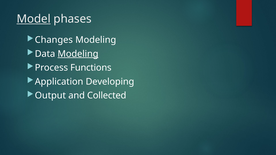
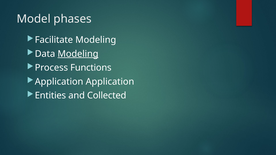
Model underline: present -> none (34, 19)
Changes: Changes -> Facilitate (54, 40)
Application Developing: Developing -> Application (110, 82)
Output: Output -> Entities (50, 96)
